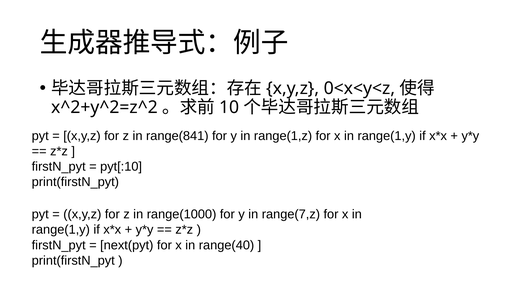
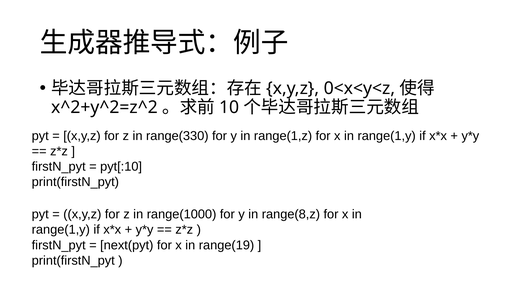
range(841: range(841 -> range(330 (177, 136)
range(7,z: range(7,z -> range(8,z (291, 214)
range(40: range(40 -> range(19 (227, 245)
